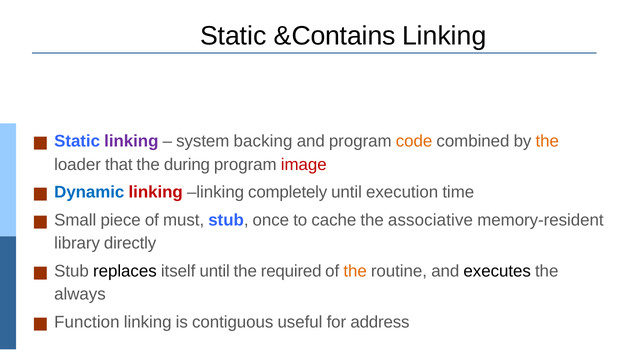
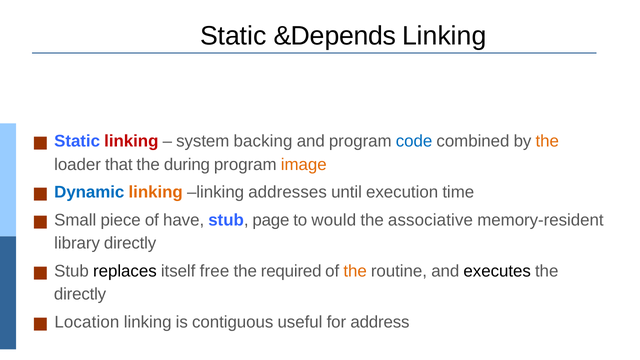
&Contains: &Contains -> &Depends (335, 36)
linking colour: purple -> red (131, 141)
code colour: orange -> blue (414, 141)
image colour: red -> orange (304, 165)
linking colour: red -> orange (156, 192)
completely: completely -> addresses (288, 192)
must: must -> have (184, 220)
once: once -> page (271, 220)
cache: cache -> would (334, 220)
itself until: until -> free (215, 271)
always: always -> directly (80, 294)
Function: Function -> Location (87, 322)
